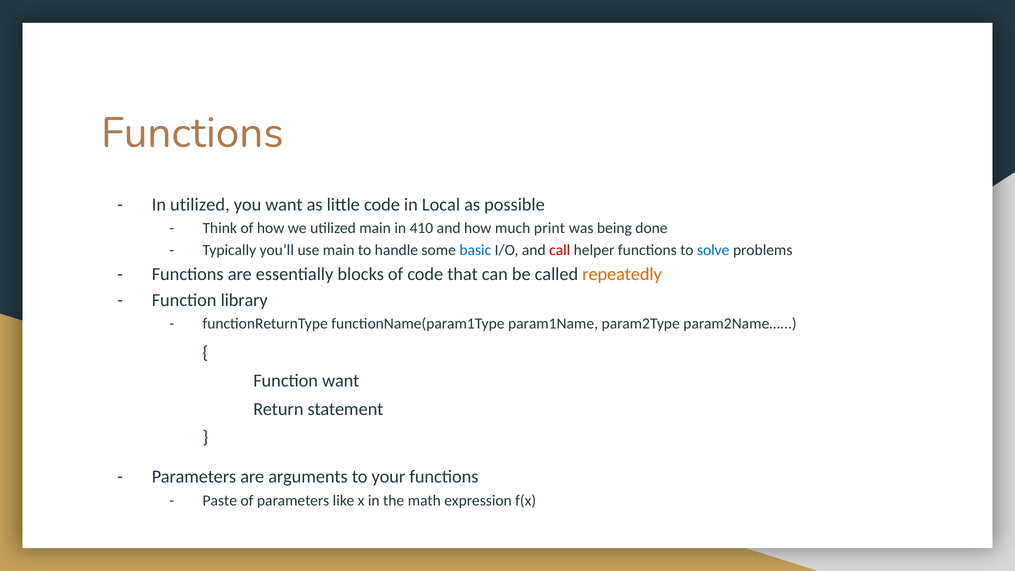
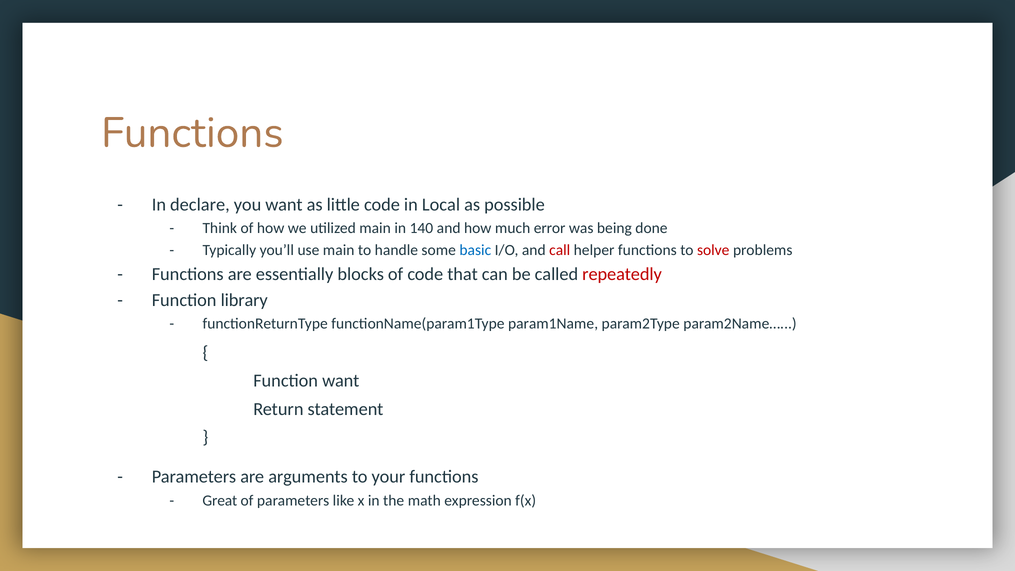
In utilized: utilized -> declare (200, 205)
410: 410 -> 140 (421, 228)
print: print -> error (550, 228)
solve colour: blue -> red (713, 250)
repeatedly colour: orange -> red (622, 274)
Paste: Paste -> Great (220, 501)
